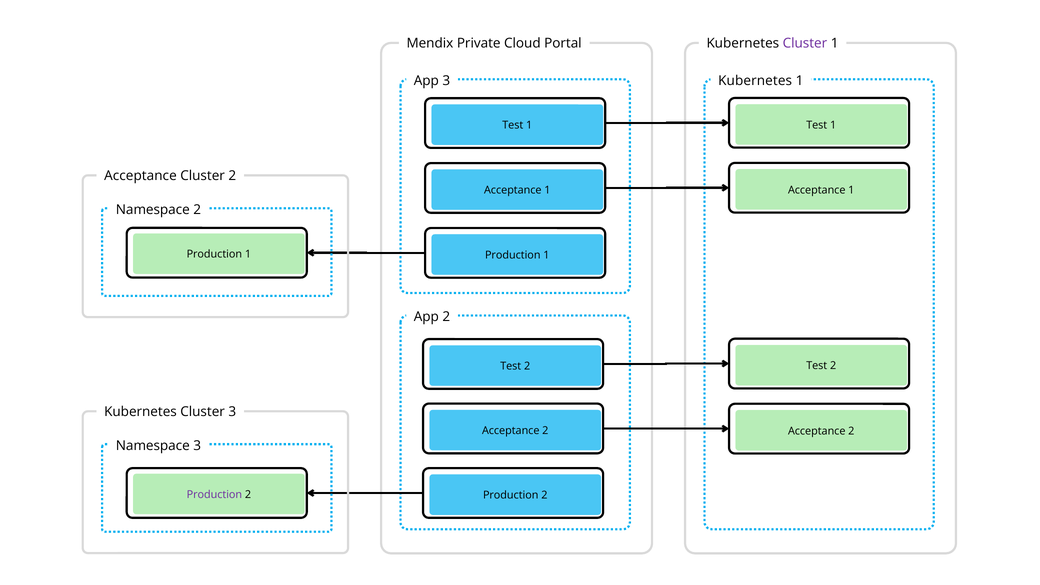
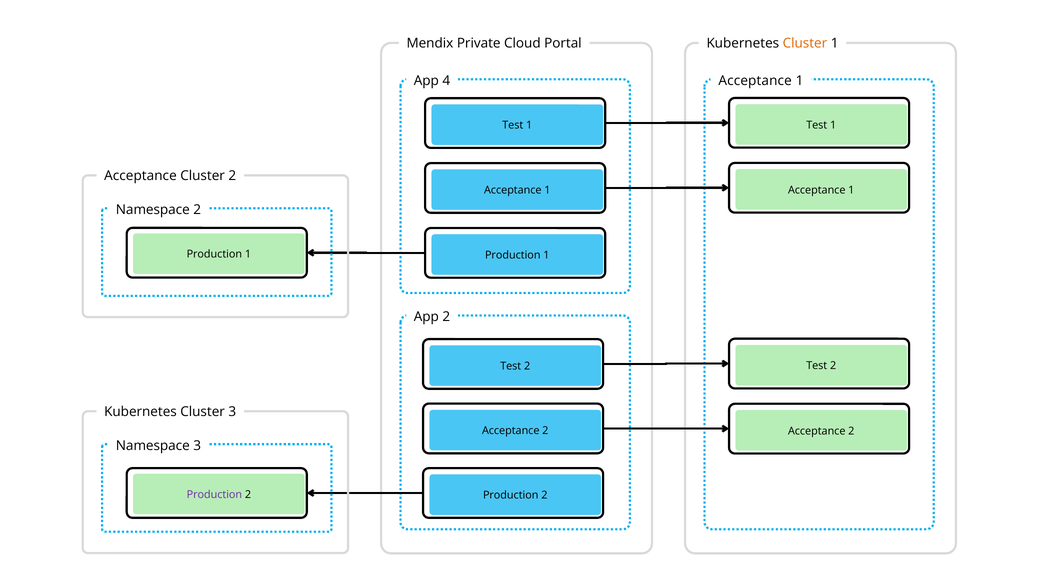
Cluster colour: purple -> orange (805, 43)
App 3: 3 -> 4 (446, 81)
Kubernetes: Kubernetes -> Acceptance (755, 81)
